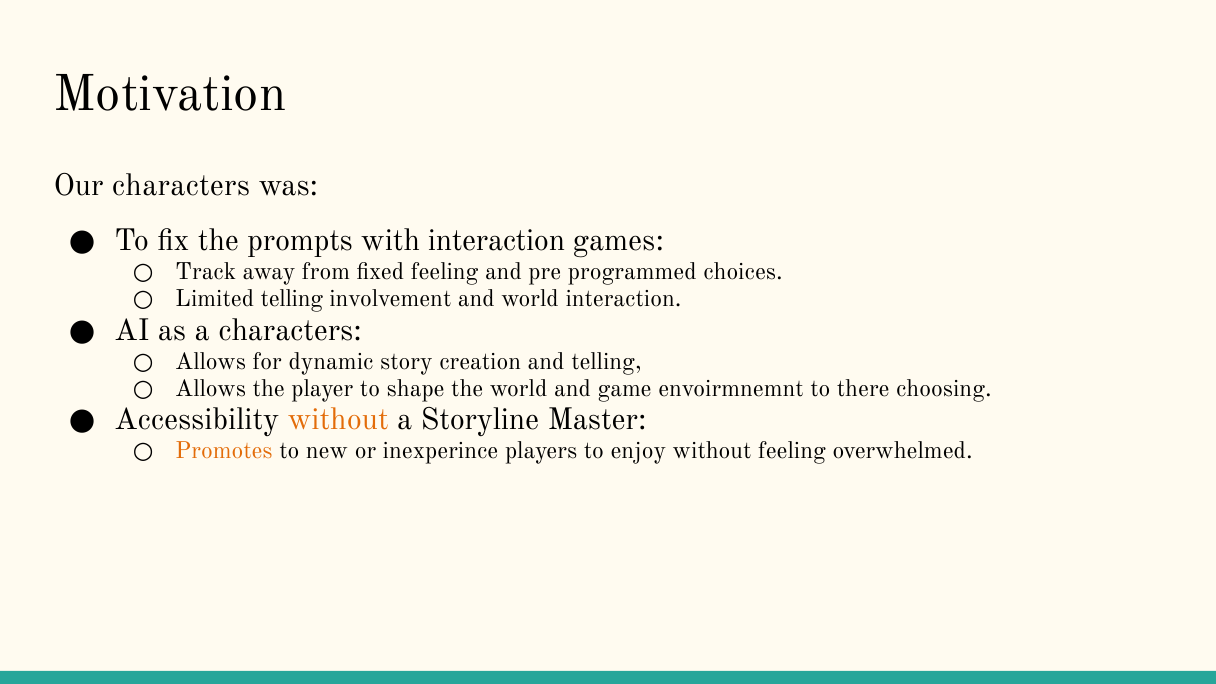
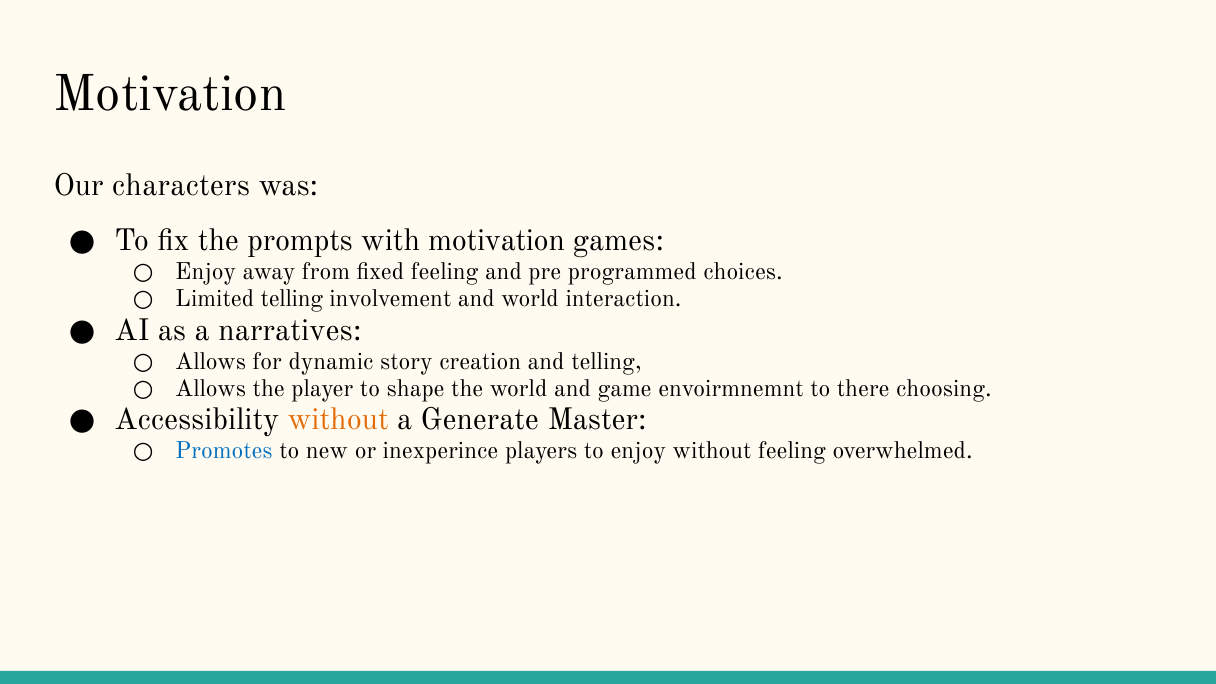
with interaction: interaction -> motivation (497, 241)
Track: Track -> Enjoy (206, 272)
a characters: characters -> narratives (290, 330)
Storyline: Storyline -> Generate (480, 420)
Promotes colour: orange -> blue (224, 451)
